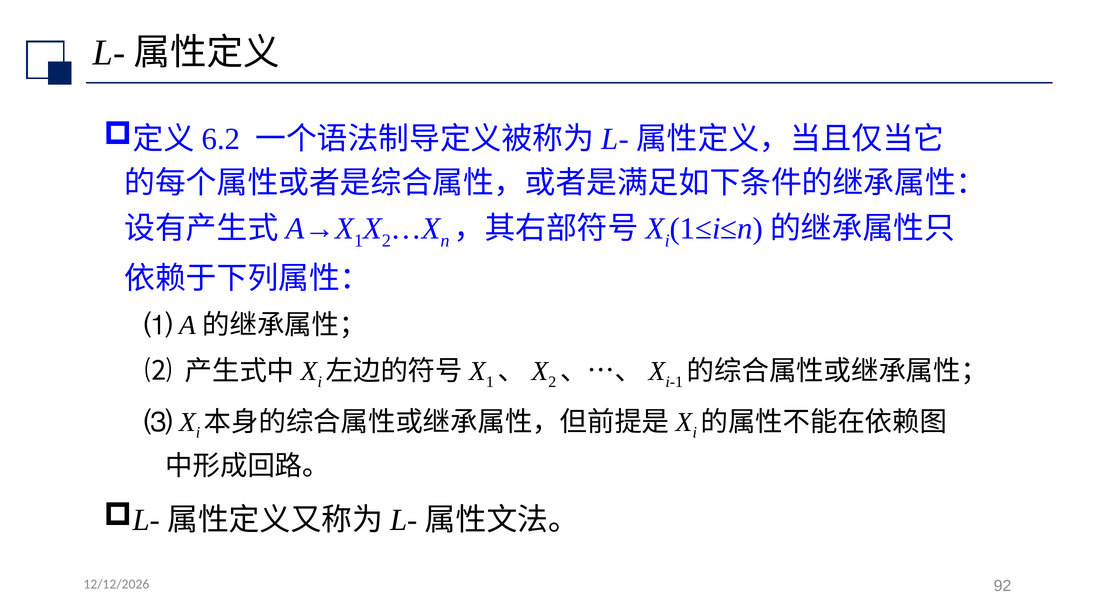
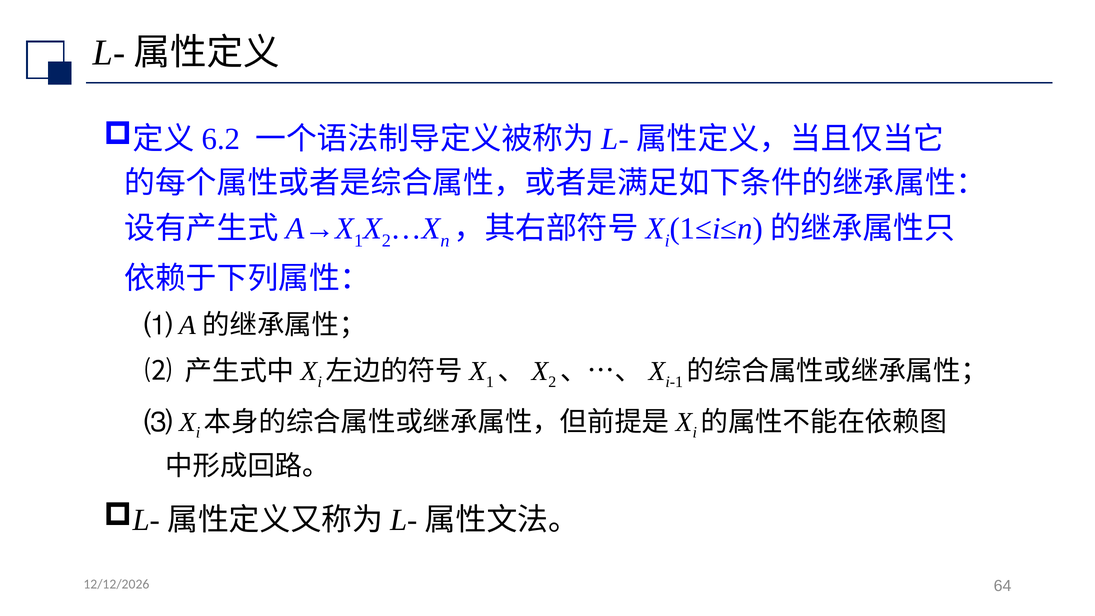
92: 92 -> 64 (1003, 586)
